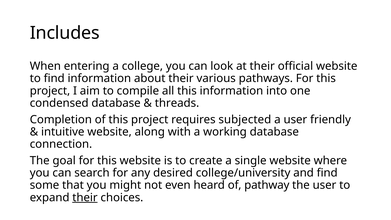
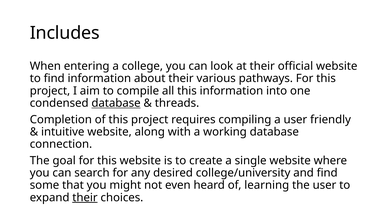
database underline: none -> present (116, 103)
subjected: subjected -> compiling (245, 119)
pathway: pathway -> learning (267, 185)
